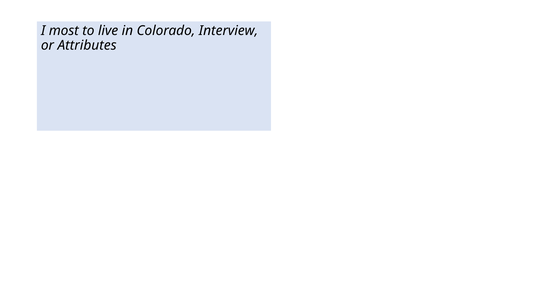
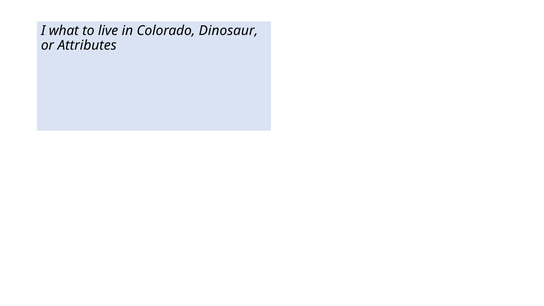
most: most -> what (64, 31)
Interview: Interview -> Dinosaur (228, 31)
